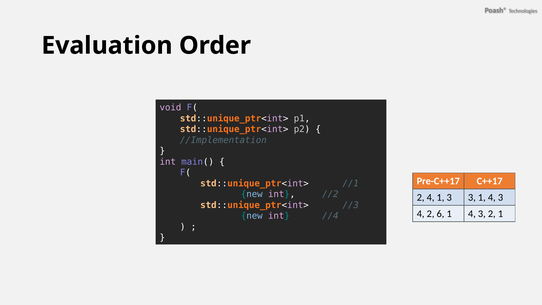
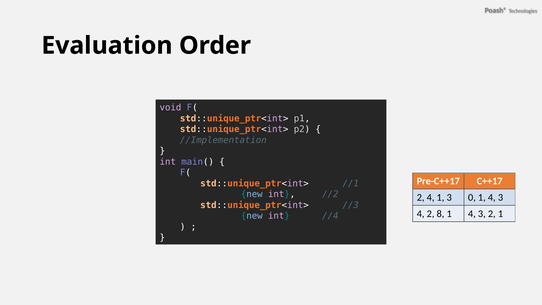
3 3: 3 -> 0 (472, 197)
6: 6 -> 8 (440, 214)
